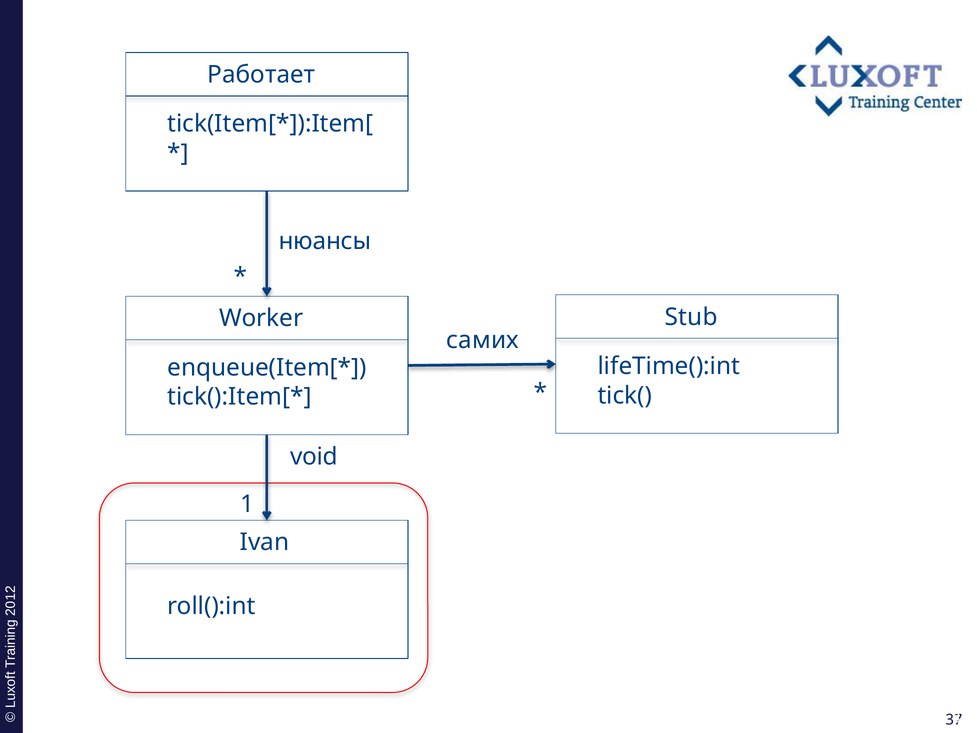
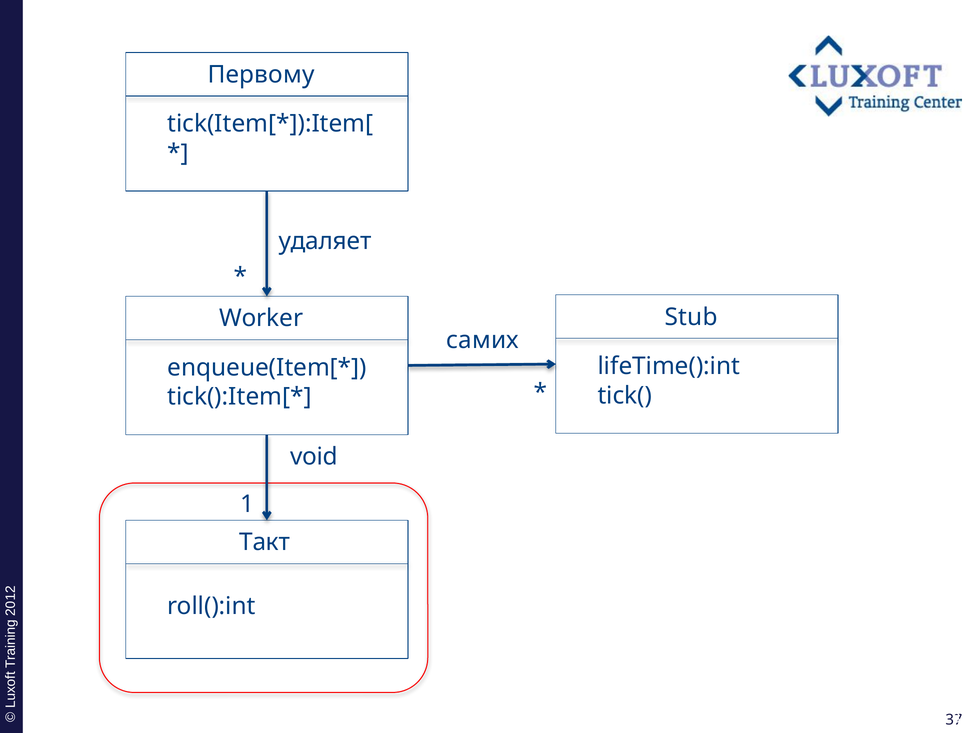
Работает: Работает -> Первому (261, 75)
нюансы: нюансы -> удаляет (325, 241)
Ivan: Ivan -> Такт (265, 542)
